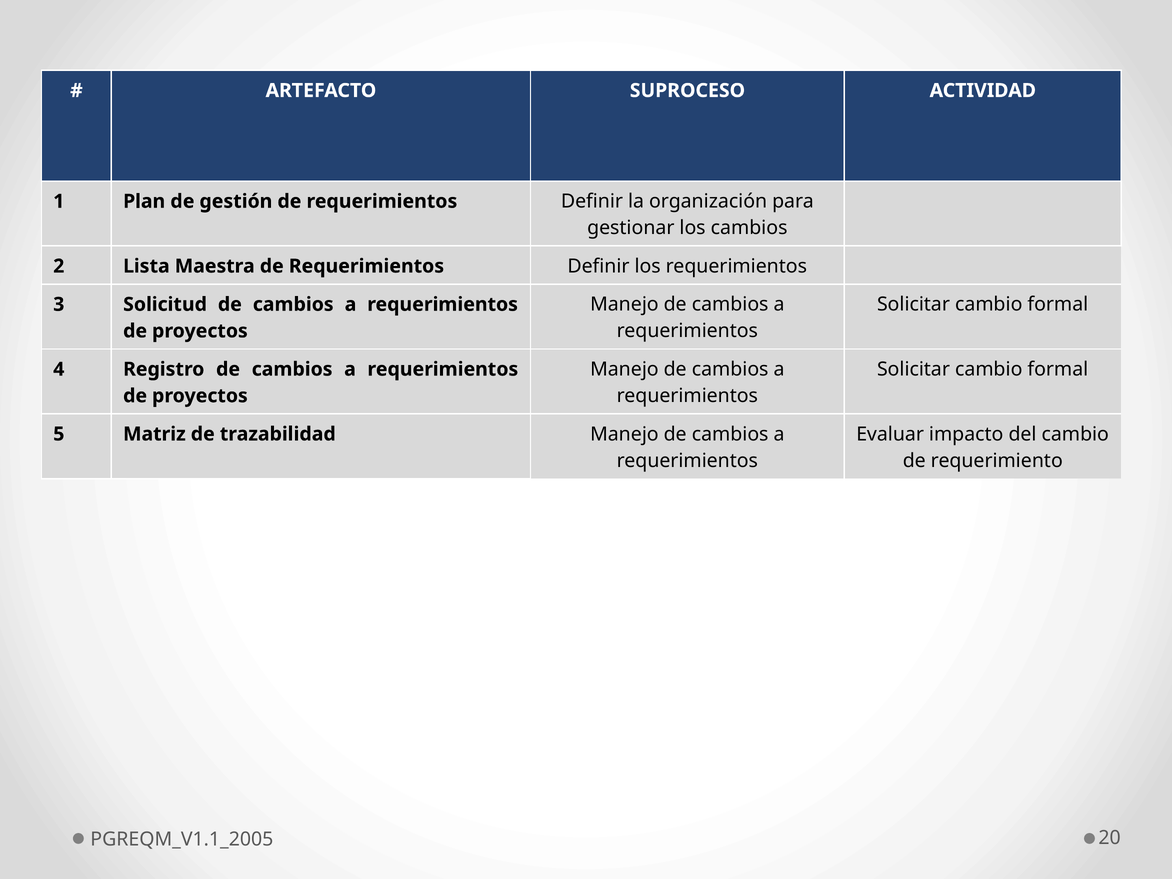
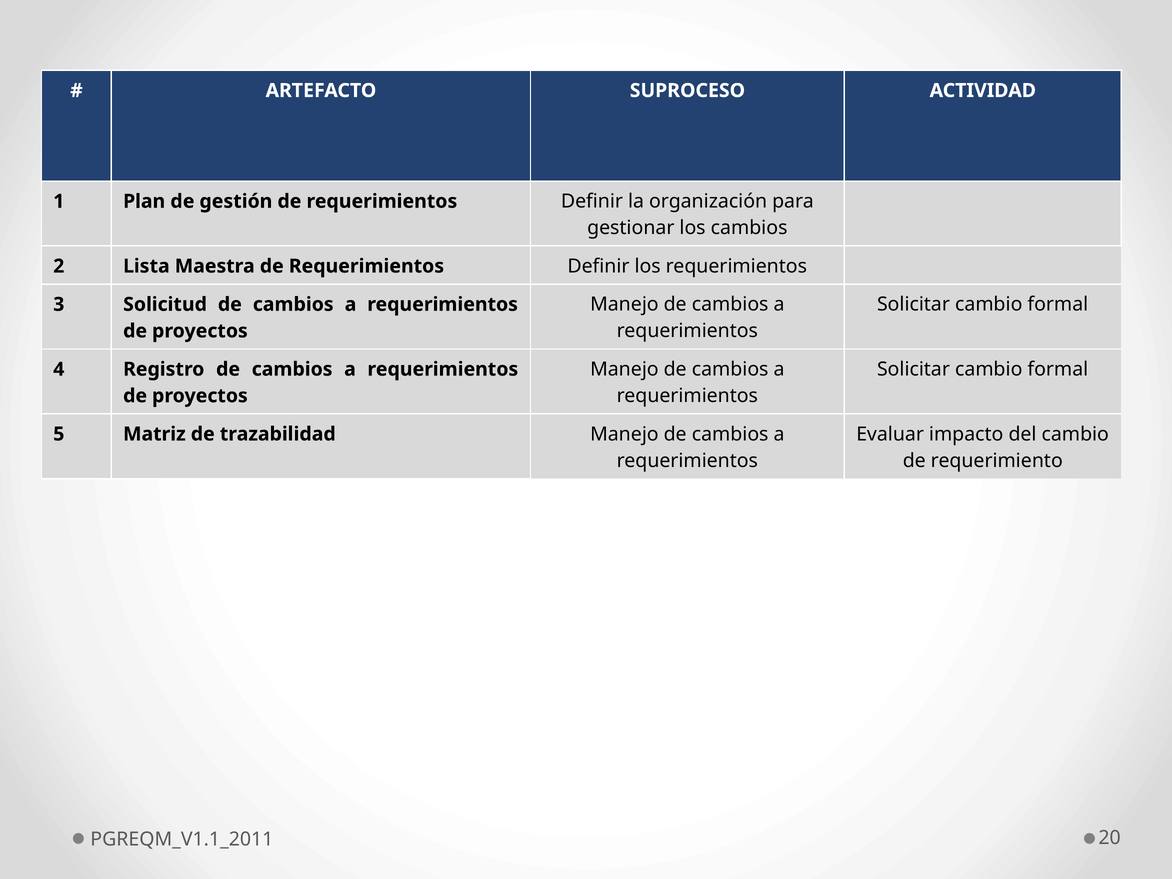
PGREQM_V1.1_2005: PGREQM_V1.1_2005 -> PGREQM_V1.1_2011 (182, 839)
